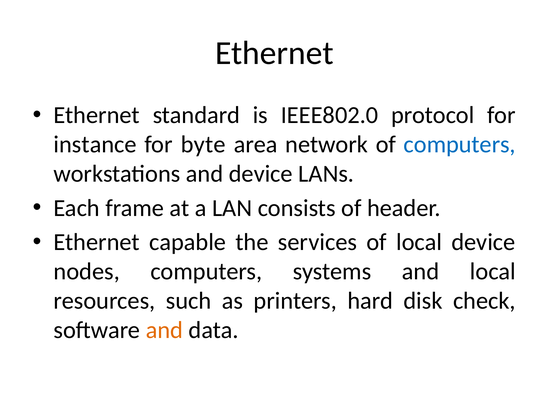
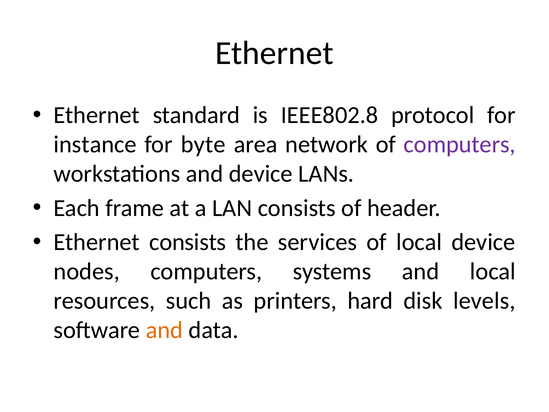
IEEE802.0: IEEE802.0 -> IEEE802.8 (330, 115)
computers colour: blue -> purple (460, 144)
Ethernet capable: capable -> consists (188, 242)
check: check -> levels (484, 301)
